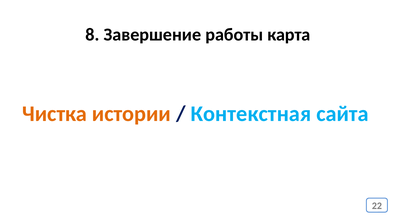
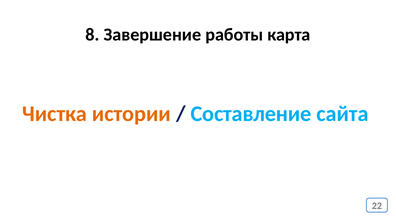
Контекстная: Контекстная -> Составление (251, 114)
